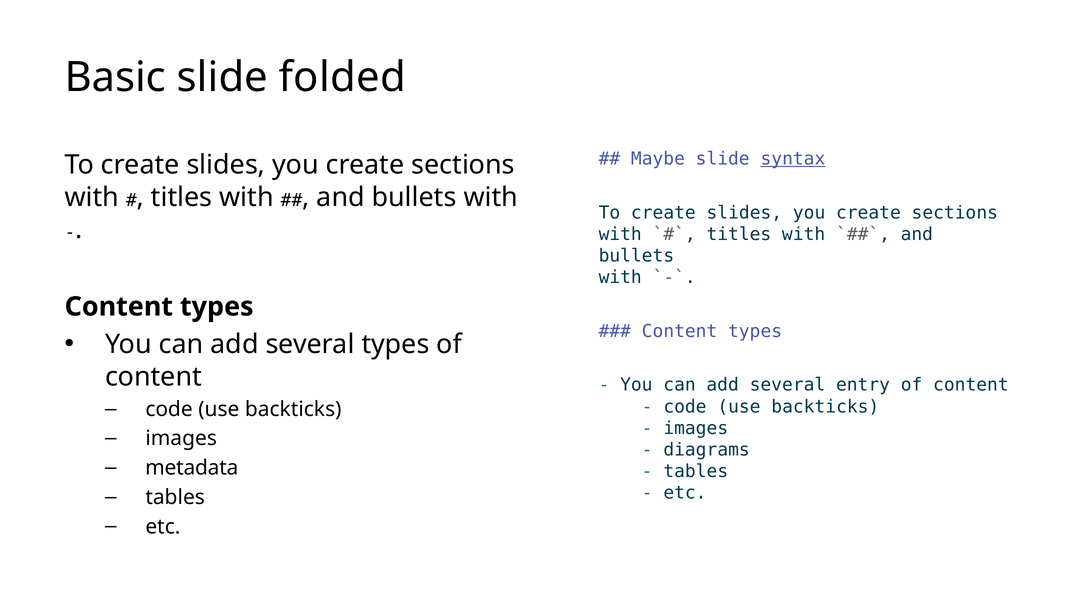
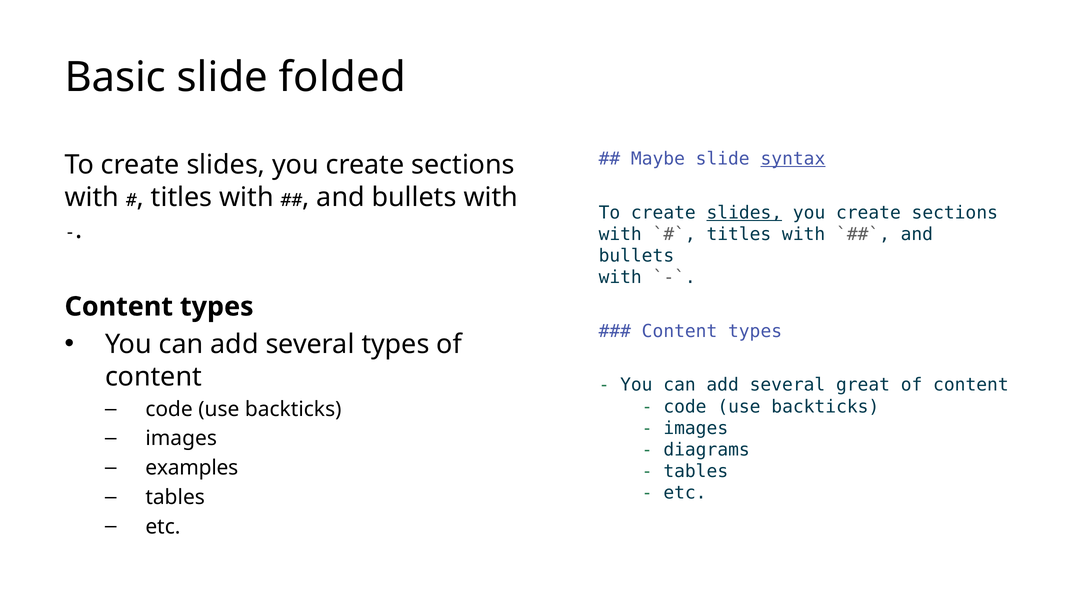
slides underline: none -> present (744, 213)
entry: entry -> great (863, 385)
metadata: metadata -> examples (192, 468)
